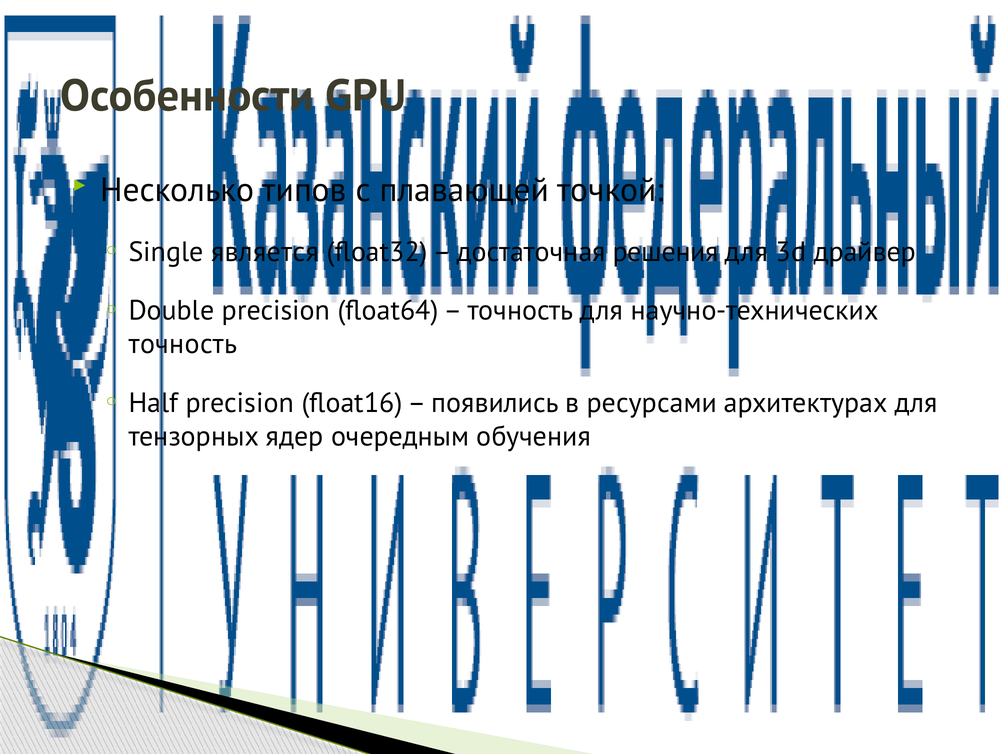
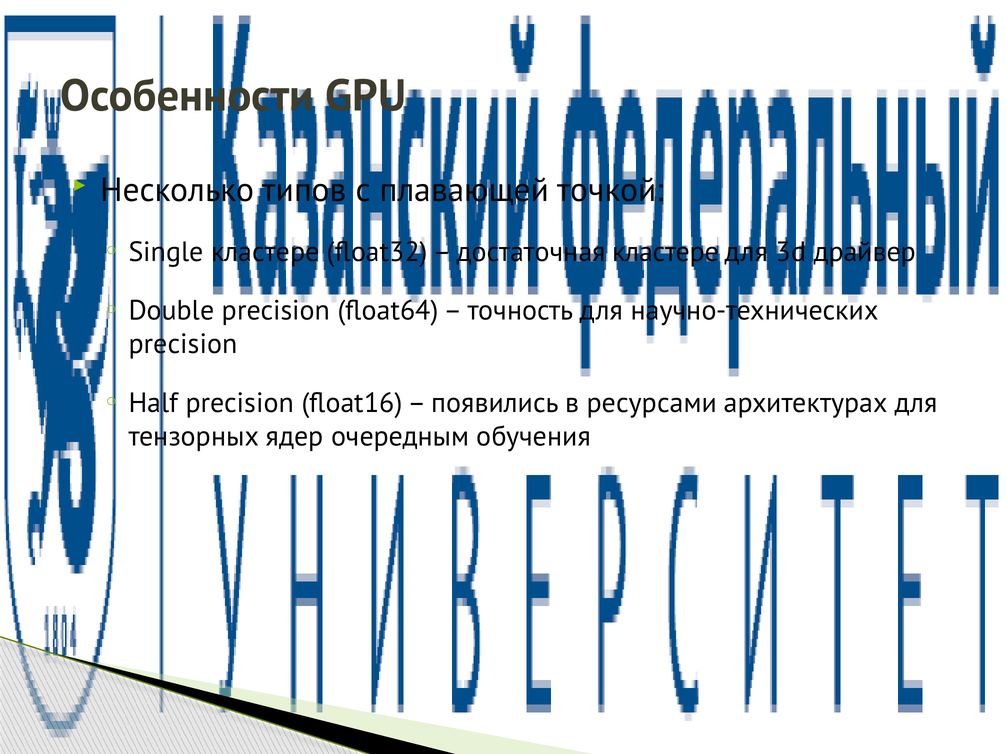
Single является: является -> кластере (265, 252)
достаточная решения: решения -> кластере (666, 252)
точность: точность -> precision (183, 344)
